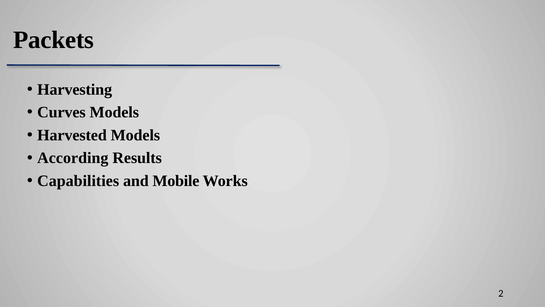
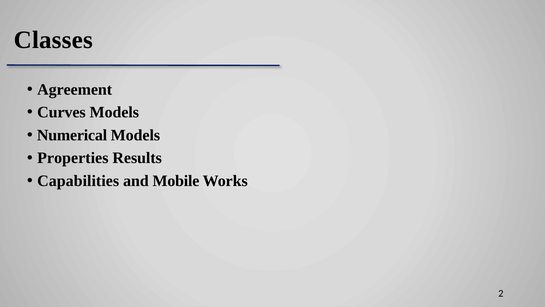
Packets: Packets -> Classes (53, 40)
Harvesting: Harvesting -> Agreement (75, 89)
Harvested: Harvested -> Numerical (72, 135)
According: According -> Properties (73, 158)
